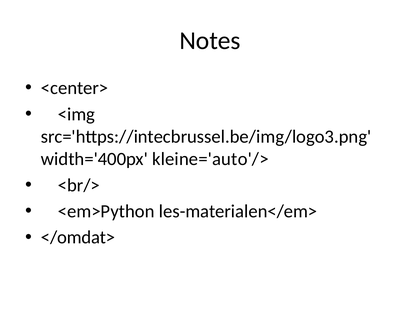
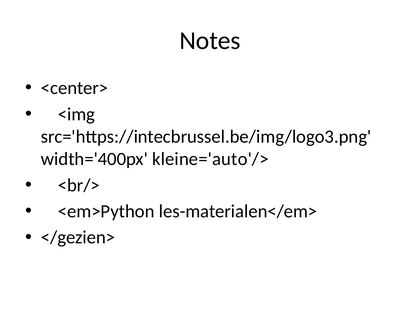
</omdat>: </omdat> -> </gezien> (78, 237)
